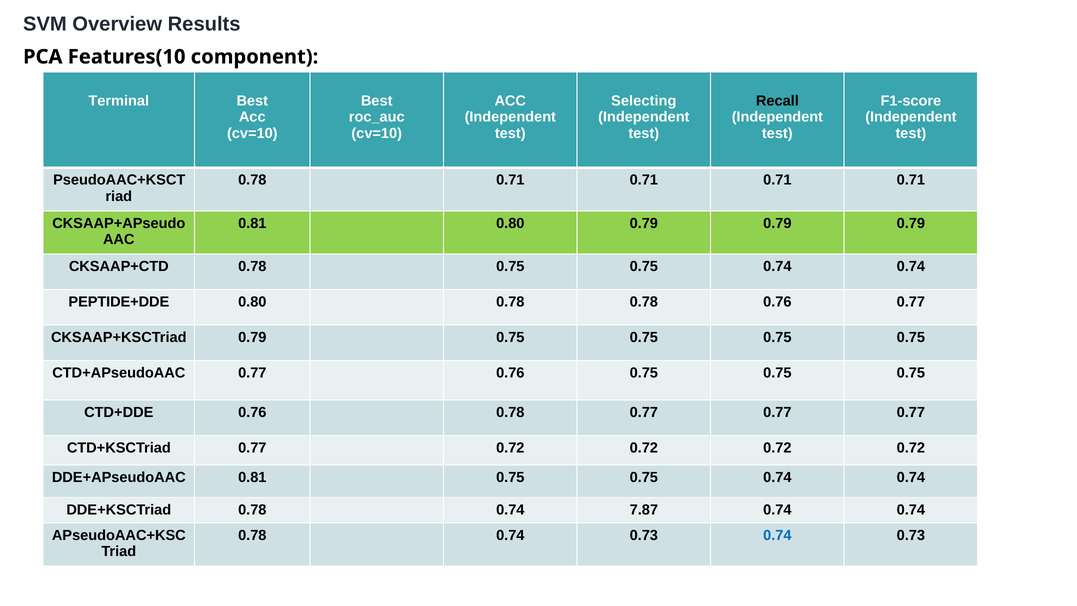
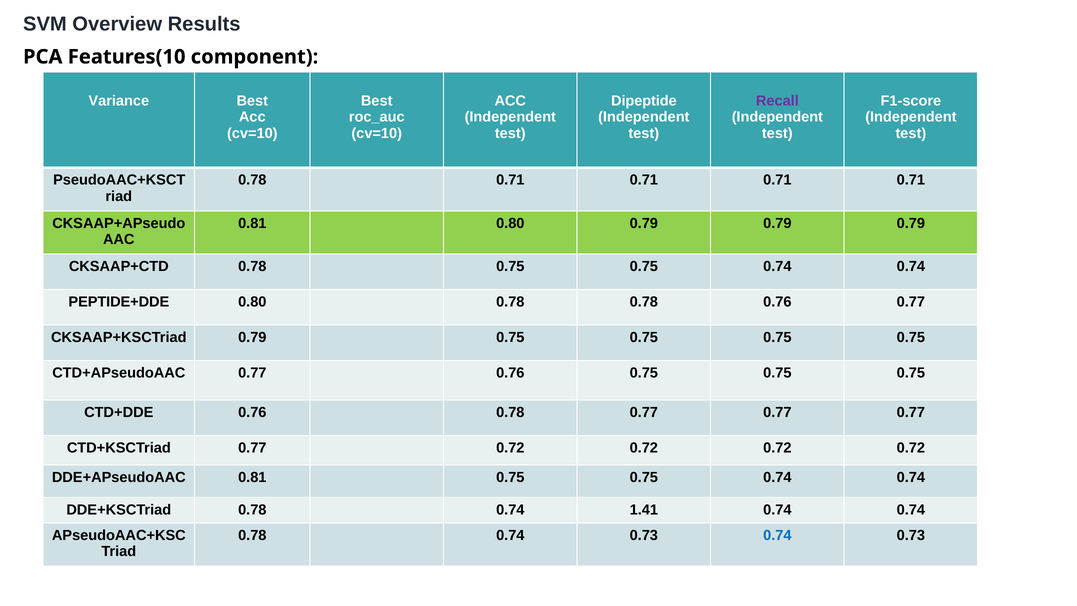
Terminal: Terminal -> Variance (119, 101)
Selecting: Selecting -> Dipeptide (644, 101)
Recall colour: black -> purple (777, 101)
7.87: 7.87 -> 1.41 (644, 510)
